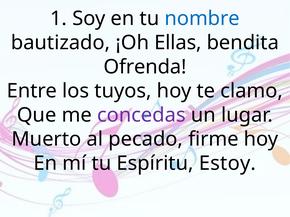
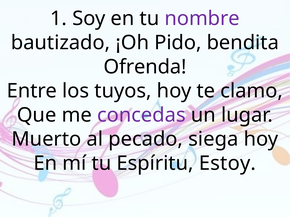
nombre colour: blue -> purple (202, 19)
Ellas: Ellas -> Pido (178, 43)
firme: firme -> siega (213, 139)
